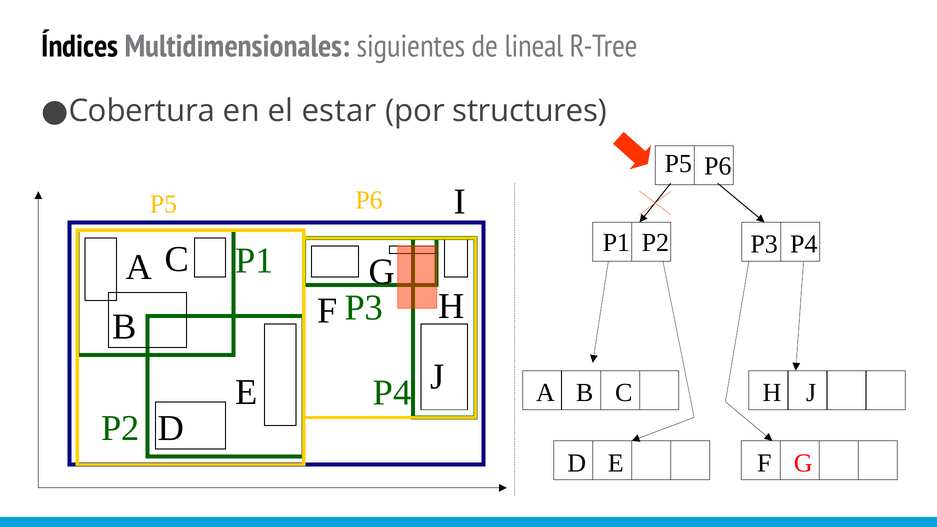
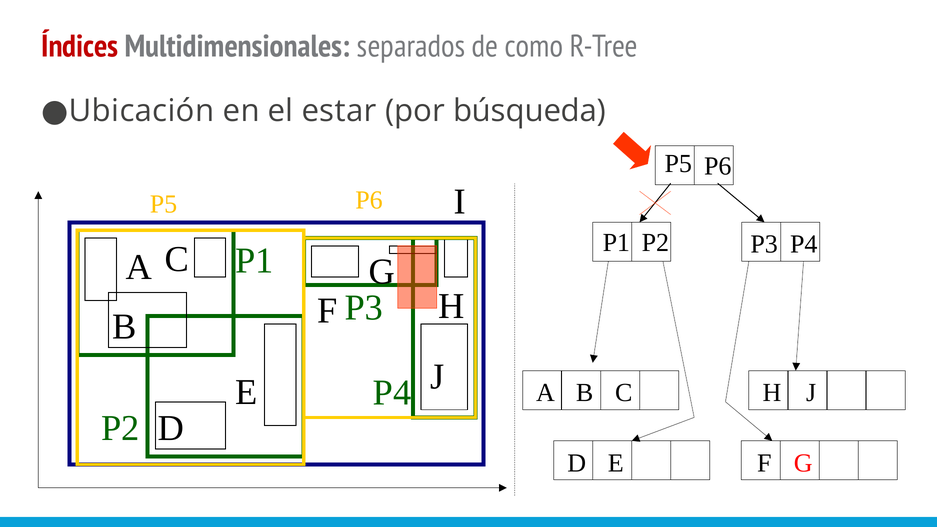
Índices colour: black -> red (80, 47)
siguientes: siguientes -> separados (411, 47)
lineal: lineal -> como (534, 47)
Cobertura: Cobertura -> Ubicación (142, 111)
structures: structures -> búsqueda (530, 111)
